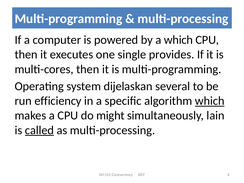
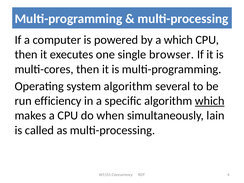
provides: provides -> browser (172, 55)
system dijelaskan: dijelaskan -> algorithm (128, 86)
might: might -> when (110, 116)
called underline: present -> none (39, 130)
